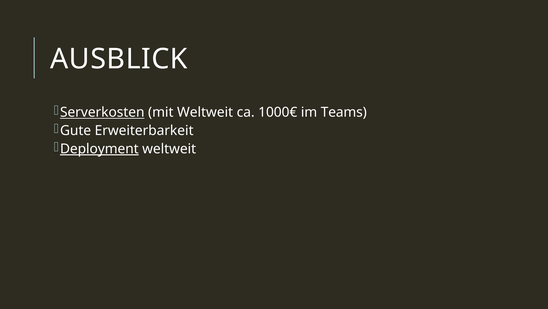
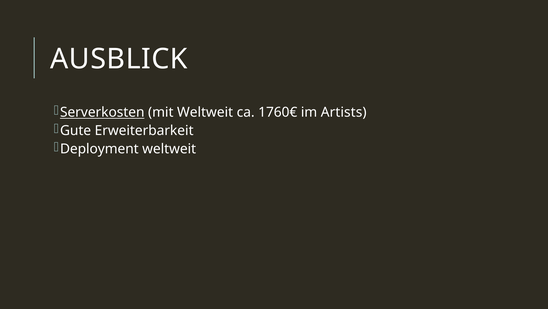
1000€: 1000€ -> 1760€ (278, 112)
Teams: Teams -> Artists (344, 112)
Deployment underline: present -> none (99, 149)
